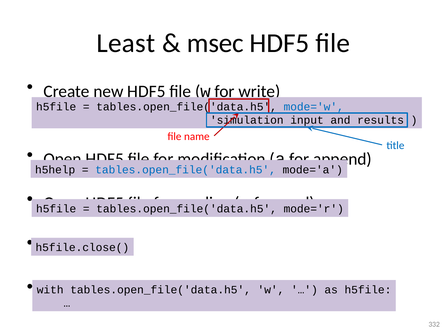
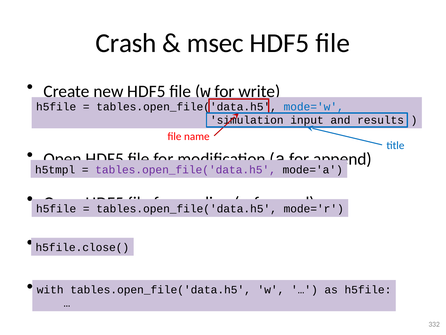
Least: Least -> Crash (126, 43)
h5help: h5help -> h5tmpl (55, 169)
tables.open_file('data.h5 colour: blue -> purple (186, 169)
